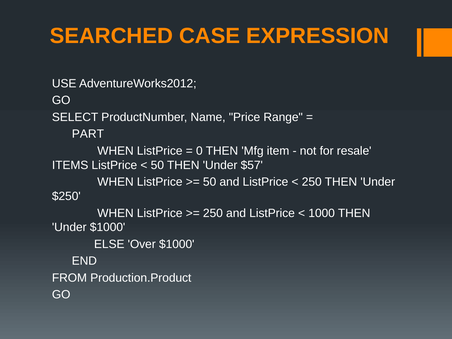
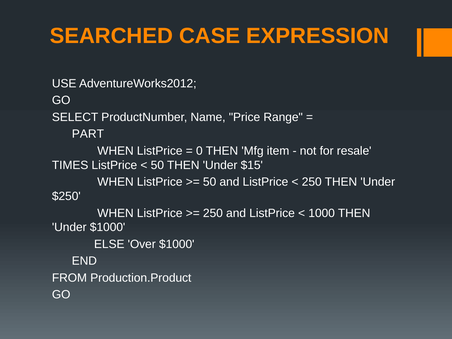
ITEMS: ITEMS -> TIMES (70, 165)
$57: $57 -> $15 (252, 165)
